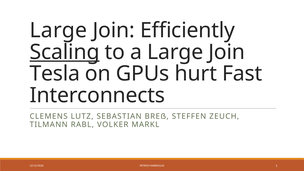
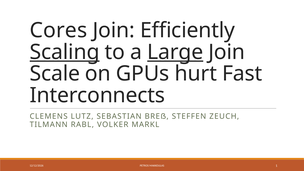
Large: Large -> Cores (58, 30)
Large underline: none -> present (175, 52)
Tesla: Tesla -> Scale (55, 74)
